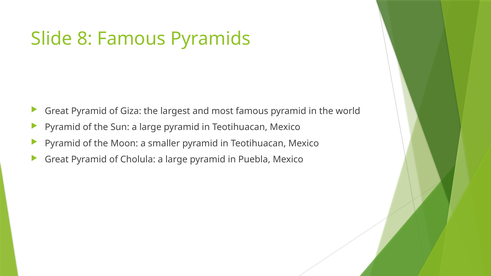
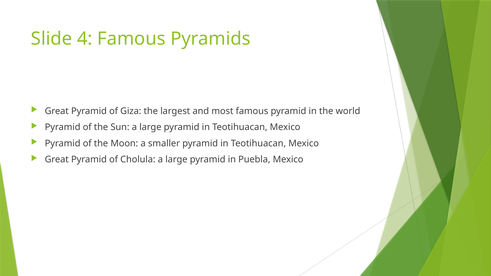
8: 8 -> 4 (85, 39)
